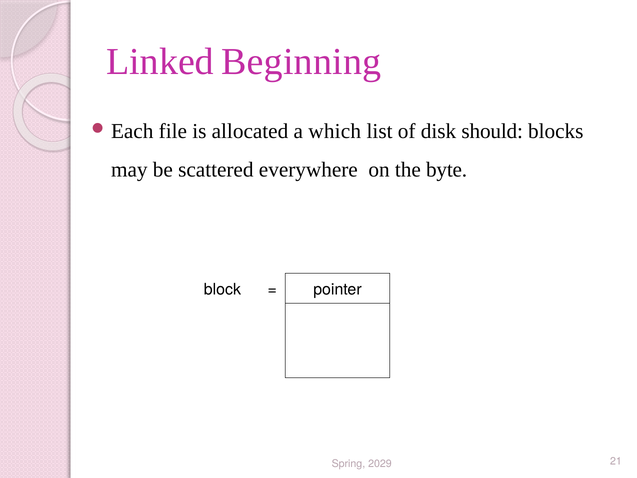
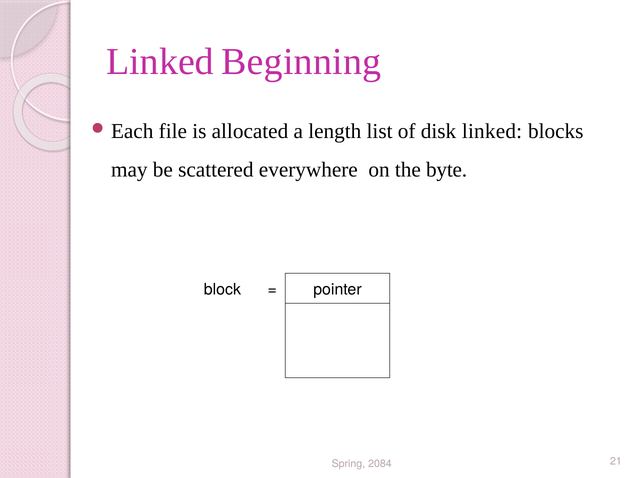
which: which -> length (335, 131)
disk should: should -> linked (492, 131)
2029: 2029 -> 2084 (380, 464)
